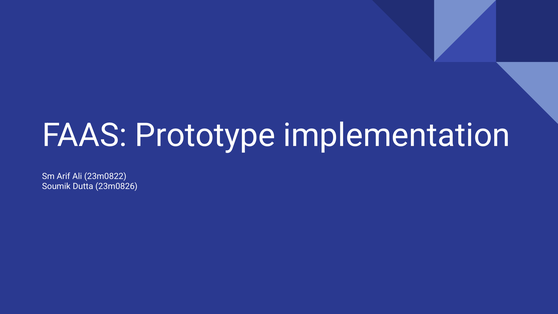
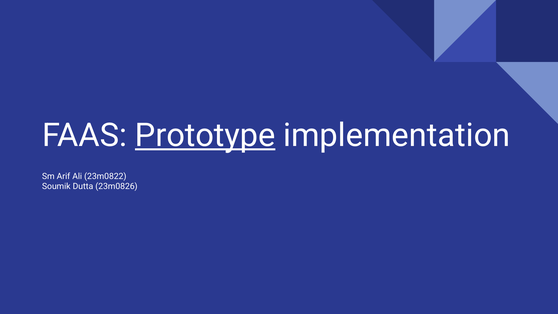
Prototype underline: none -> present (205, 135)
